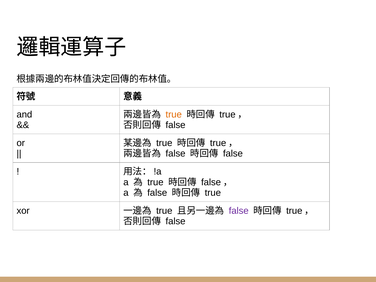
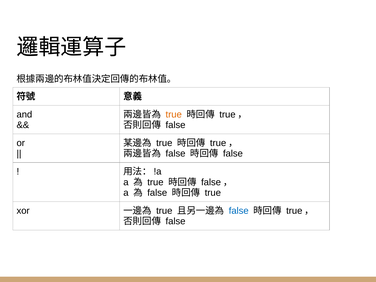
false colour: purple -> blue (239, 211)
